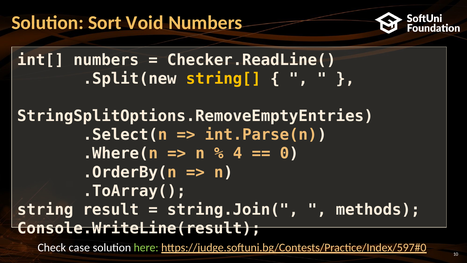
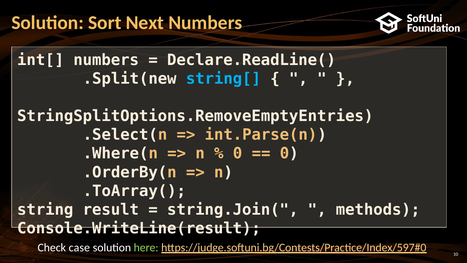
Void: Void -> Next (145, 23)
Checker.ReadLine(: Checker.ReadLine( -> Declare.ReadLine( (251, 60)
string[ colour: yellow -> light blue (223, 79)
4: 4 -> 0 (238, 153)
